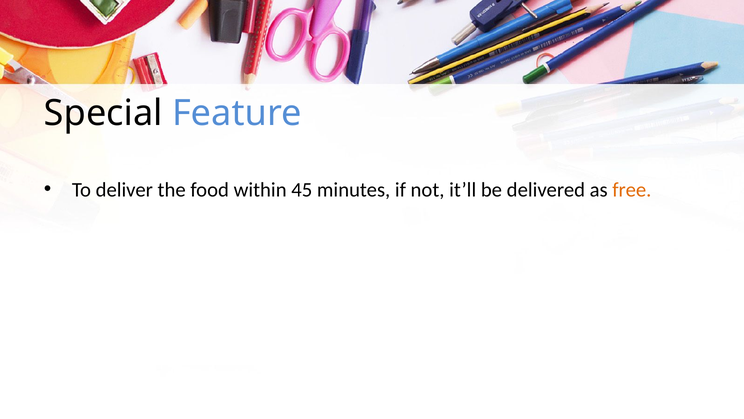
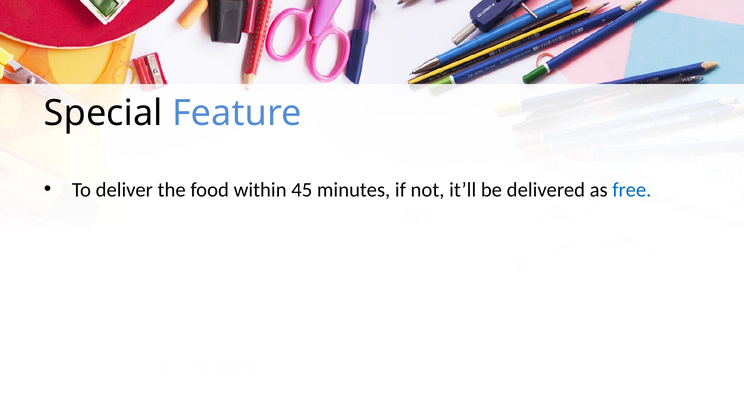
free colour: orange -> blue (632, 190)
